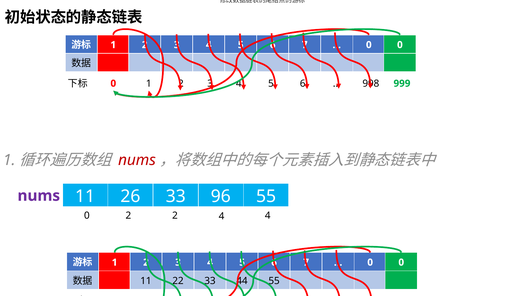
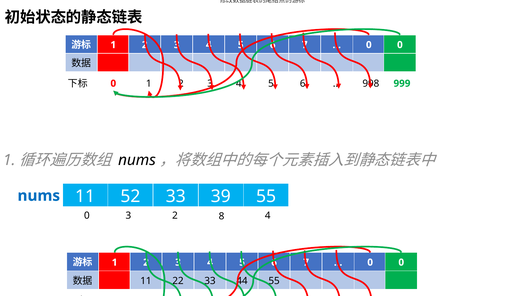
nums colour: red -> black (137, 160)
26: 26 -> 52 (130, 196)
96: 96 -> 39 (221, 196)
nums colour: purple -> blue (39, 196)
0 2: 2 -> 3 (128, 215)
2 4: 4 -> 8 (222, 216)
